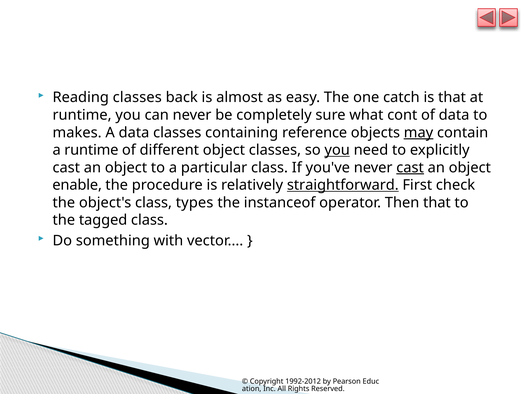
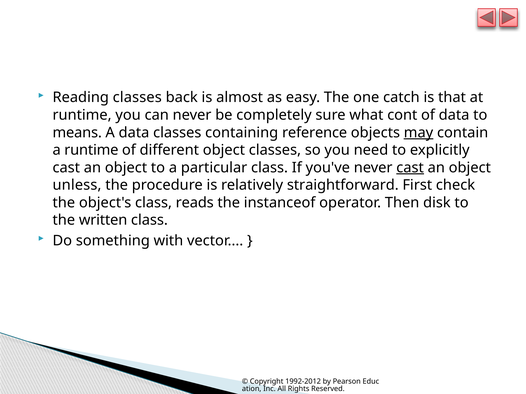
makes: makes -> means (77, 133)
you underline: present -> none (337, 150)
enable: enable -> unless (77, 185)
straightforward underline: present -> none (343, 185)
types: types -> reads (195, 203)
Then that: that -> disk (437, 203)
tagged: tagged -> written (103, 220)
